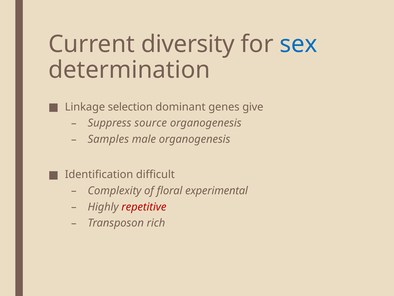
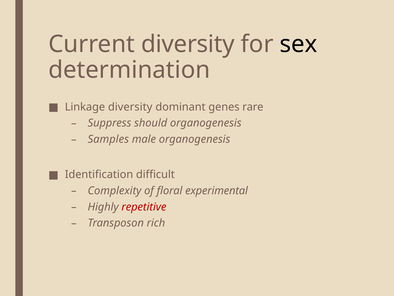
sex colour: blue -> black (299, 44)
Linkage selection: selection -> diversity (130, 107)
give: give -> rare (253, 107)
source: source -> should (151, 123)
